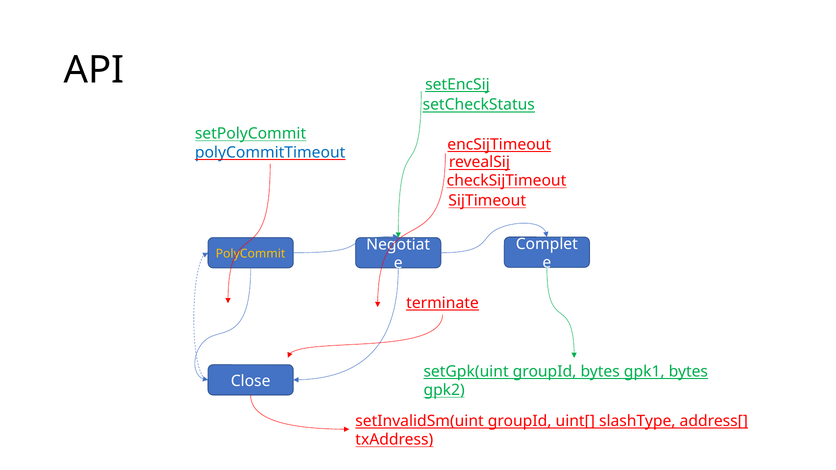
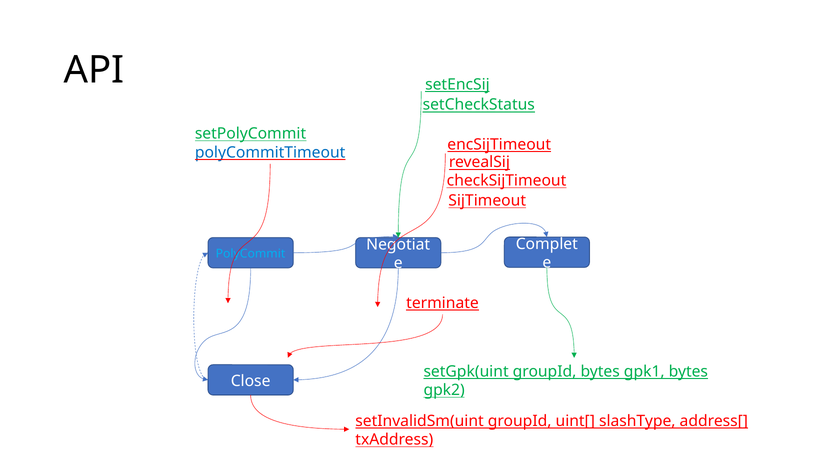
PolyCommit colour: yellow -> light blue (251, 254)
